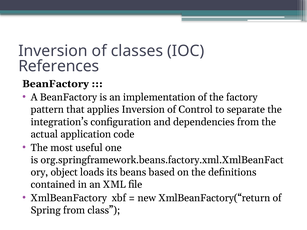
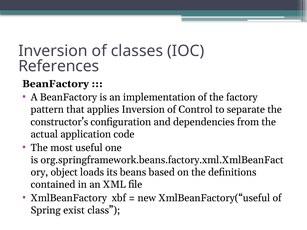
integration’s: integration’s -> constructor’s (59, 122)
XmlBeanFactory(“return: XmlBeanFactory(“return -> XmlBeanFactory(“useful (214, 198)
Spring from: from -> exist (74, 211)
